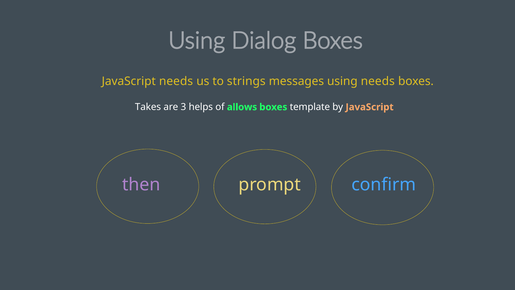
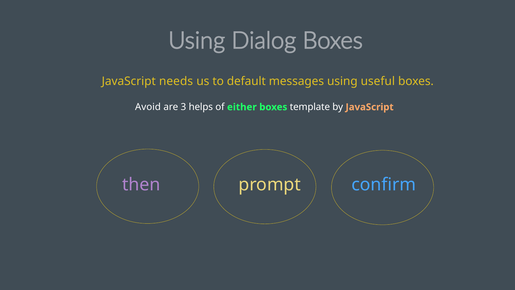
strings: strings -> default (246, 81)
using needs: needs -> useful (378, 81)
Takes: Takes -> Avoid (148, 107)
allows: allows -> either (242, 107)
